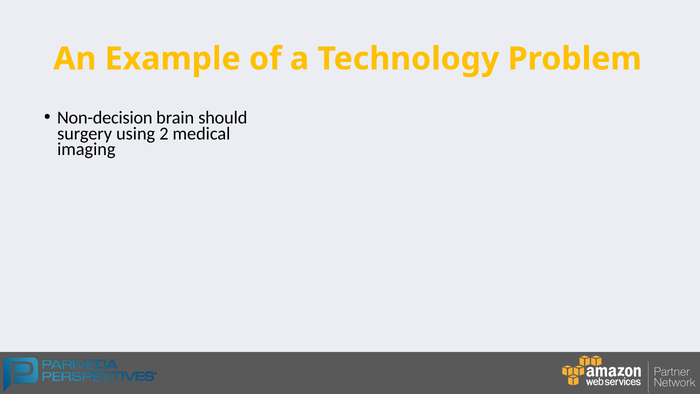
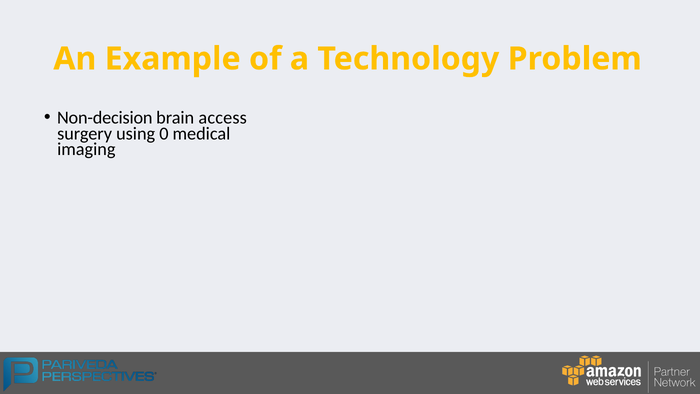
should: should -> access (223, 118)
2: 2 -> 0 (164, 134)
